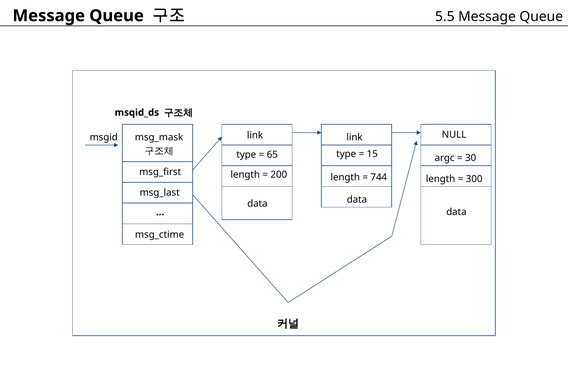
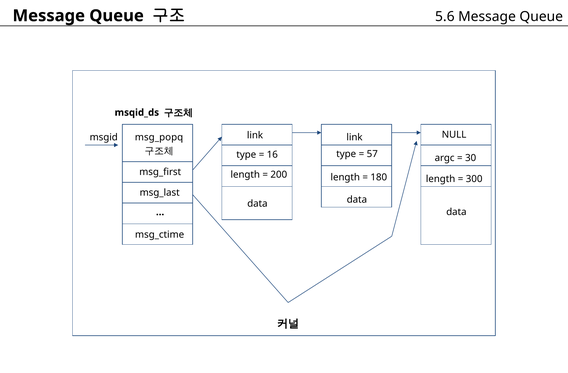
5.5: 5.5 -> 5.6 (445, 17)
msg_mask: msg_mask -> msg_popq (159, 137)
15: 15 -> 57 (372, 154)
65: 65 -> 16 (272, 155)
744: 744 -> 180 (379, 178)
